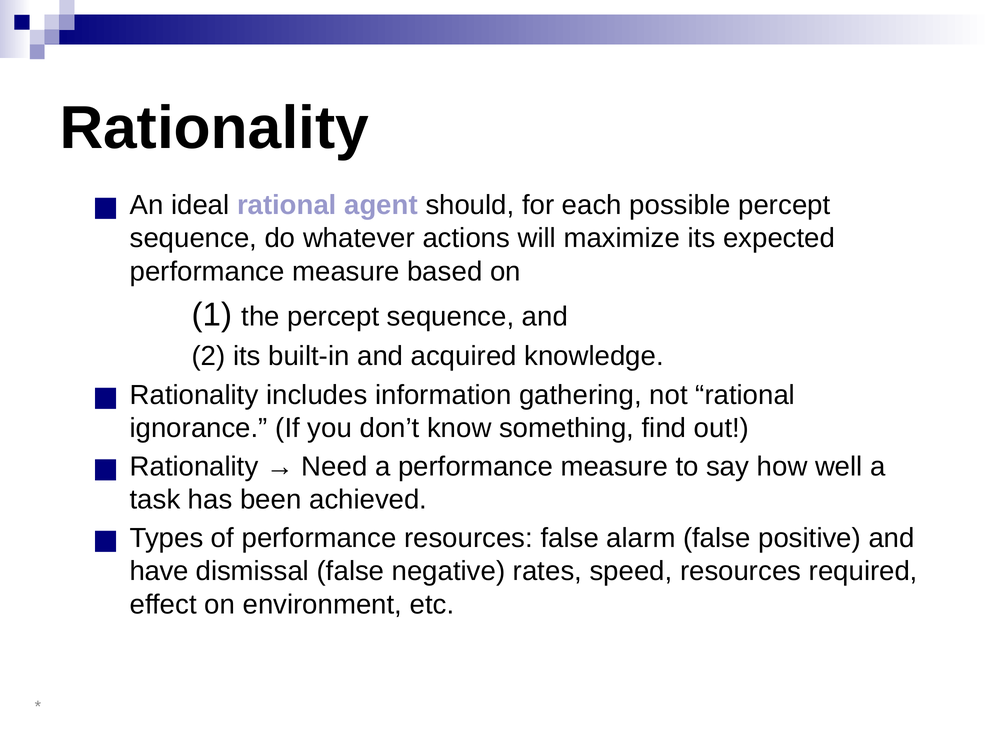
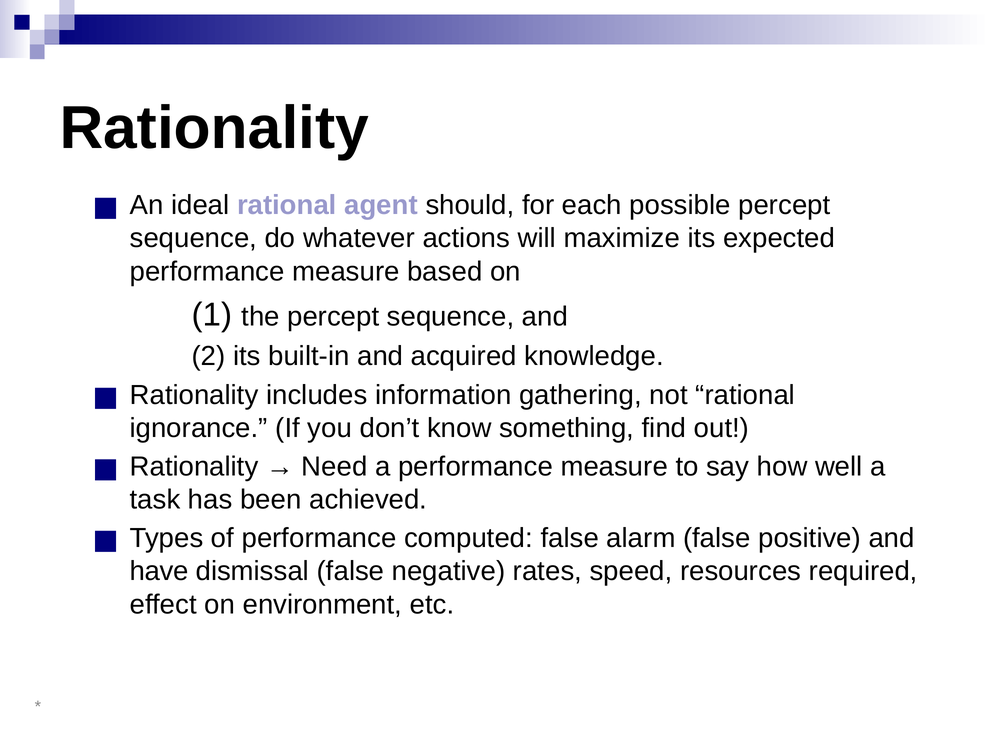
performance resources: resources -> computed (469, 538)
